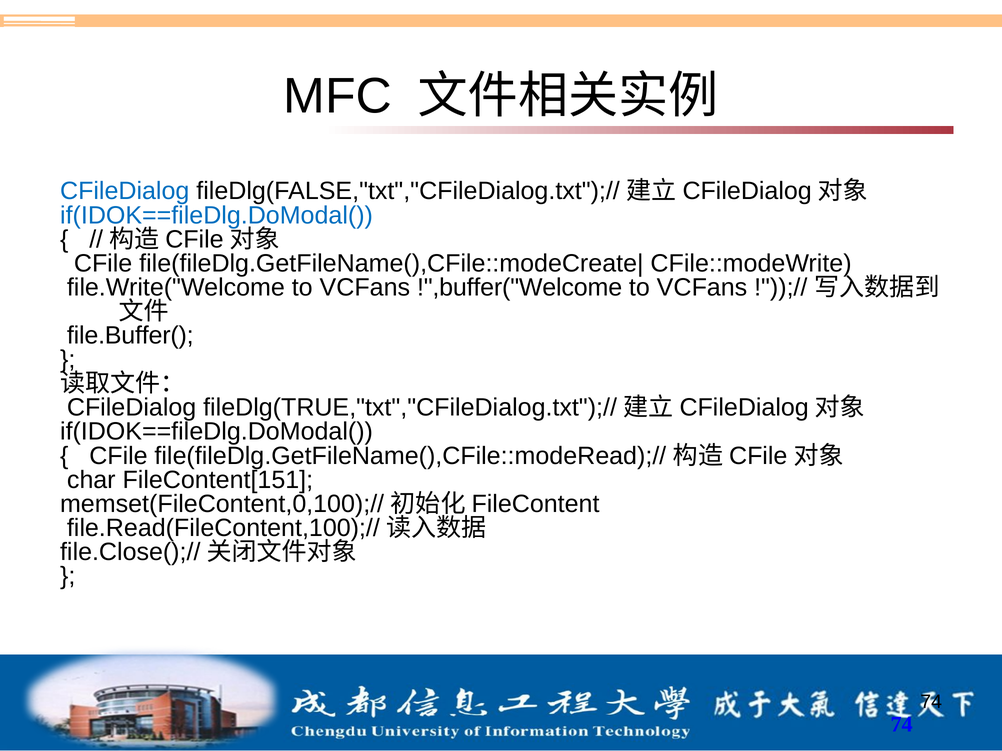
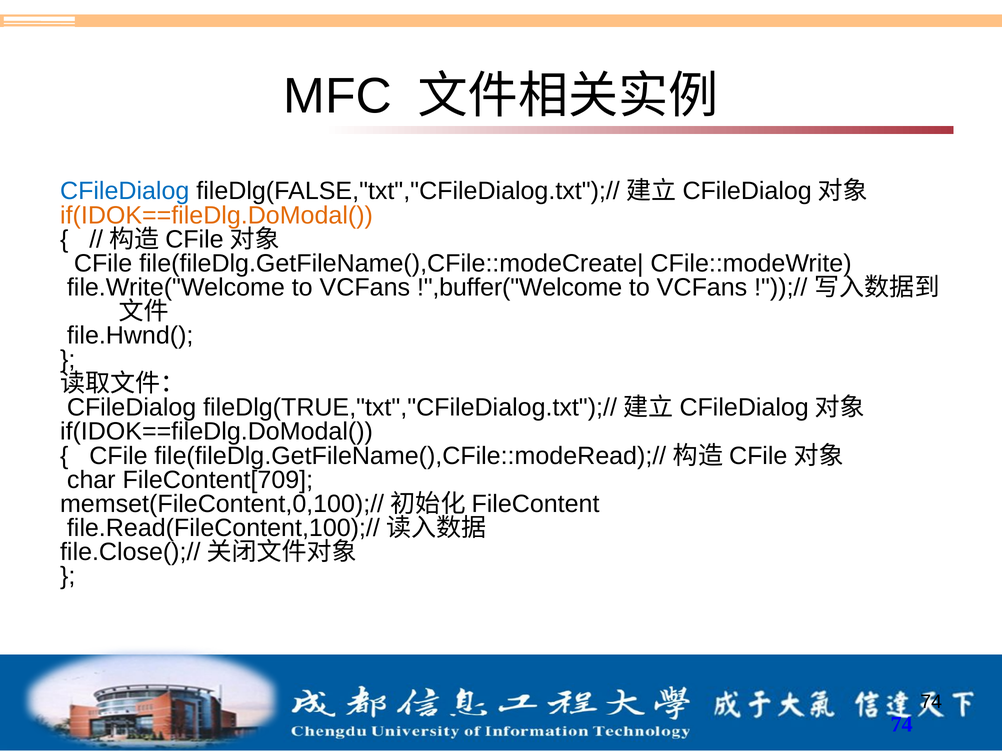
if(IDOK==fileDlg.DoModal( colour: blue -> orange (217, 215)
file.Buffer(: file.Buffer( -> file.Hwnd( (130, 336)
FileContent[151: FileContent[151 -> FileContent[709 (218, 480)
